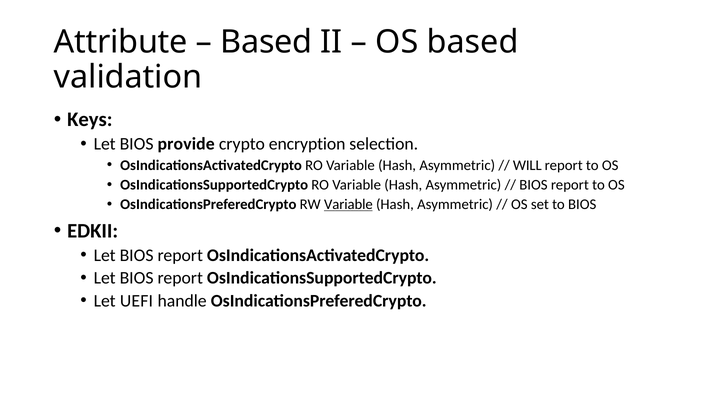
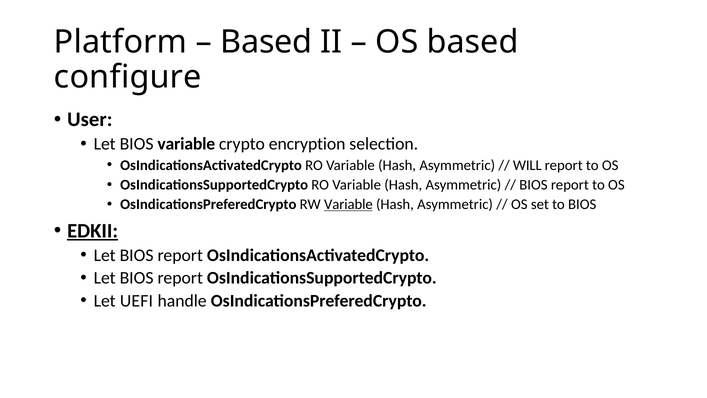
Attribute: Attribute -> Platform (121, 42)
validation: validation -> configure (128, 77)
Keys: Keys -> User (90, 119)
BIOS provide: provide -> variable (186, 144)
EDKII underline: none -> present (93, 231)
